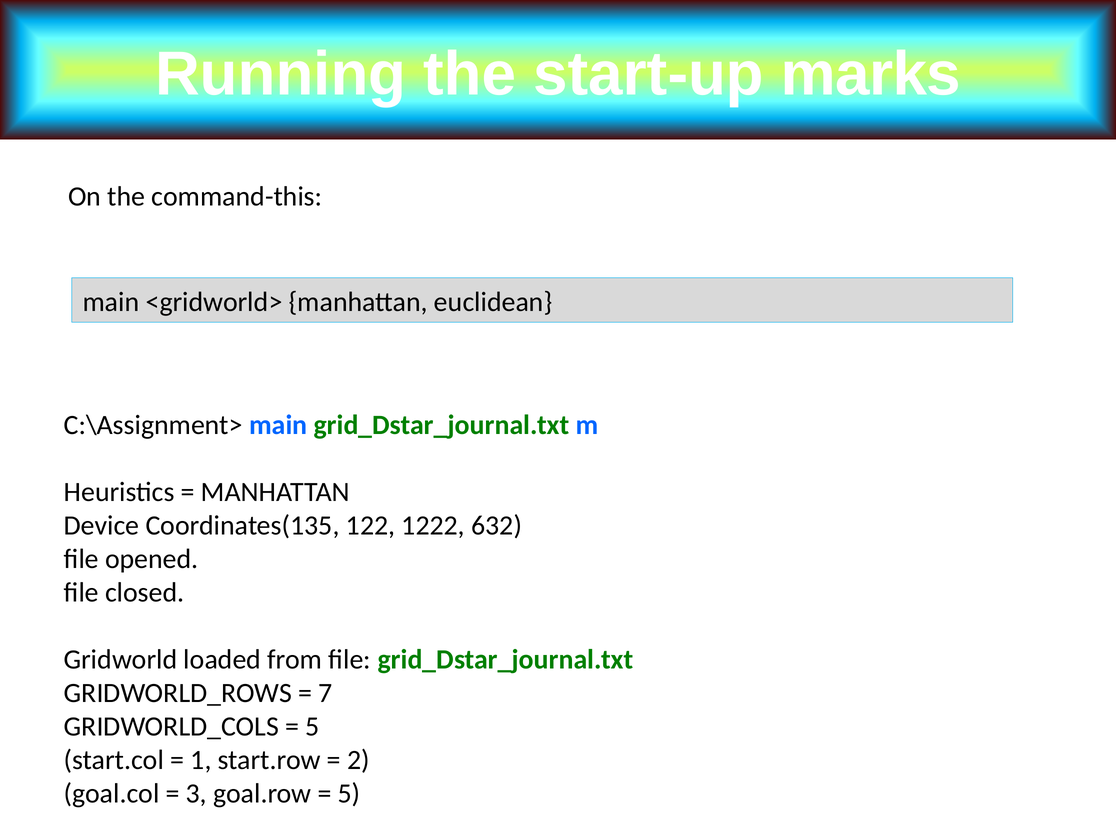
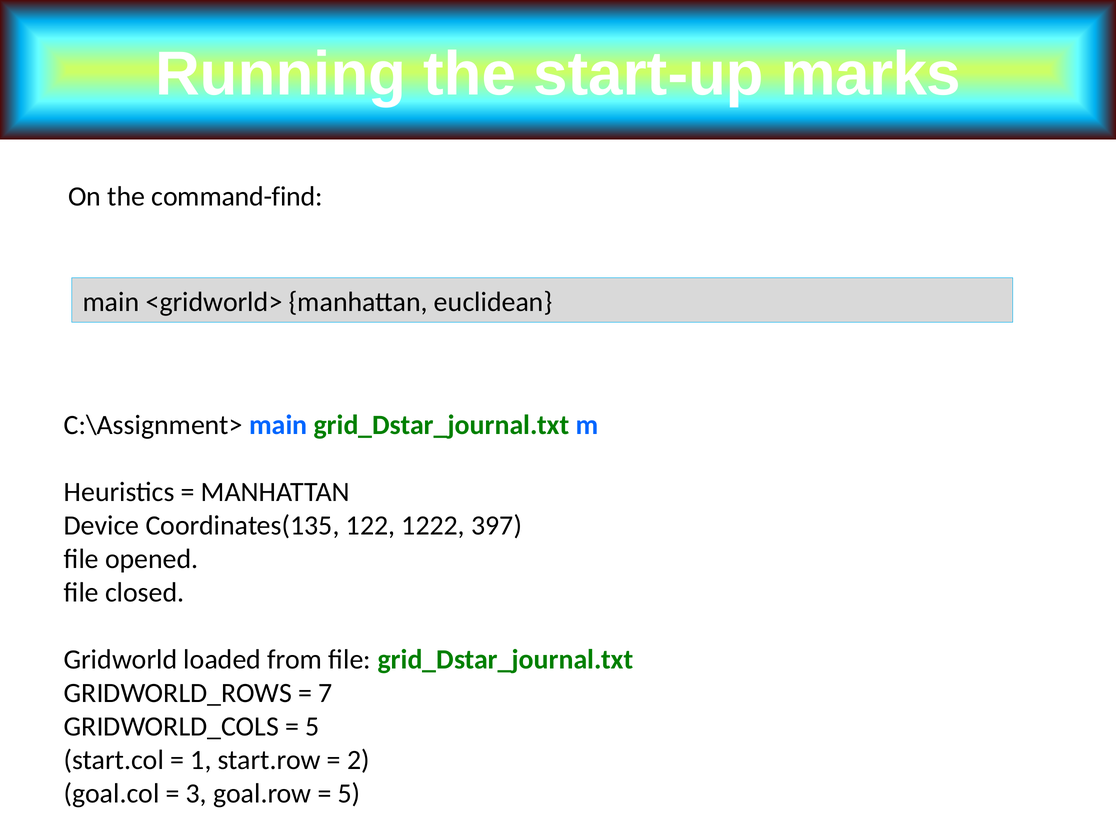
command-this: command-this -> command-find (237, 197)
632: 632 -> 397 (497, 526)
